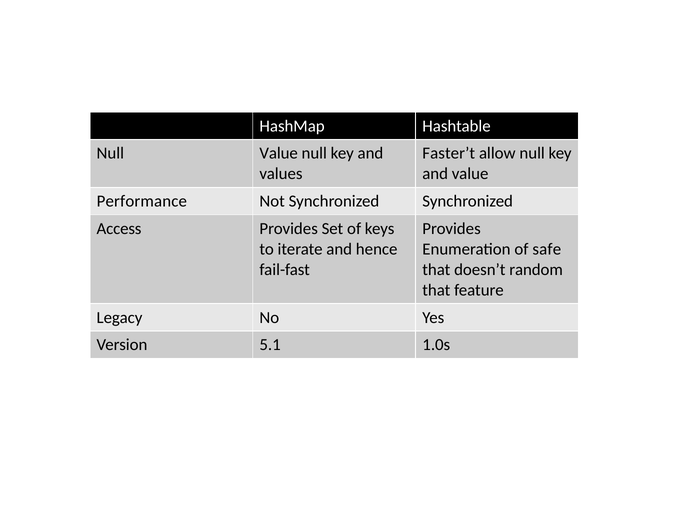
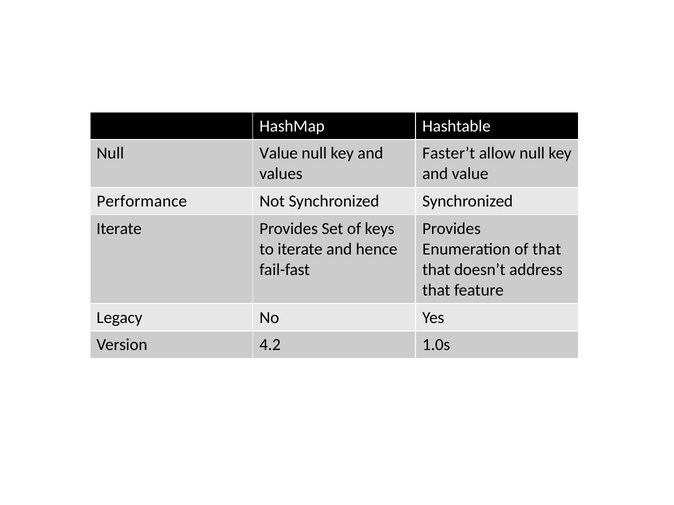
Access: Access -> Iterate (119, 229)
of safe: safe -> that (547, 249)
random: random -> address (536, 270)
5.1: 5.1 -> 4.2 (270, 345)
